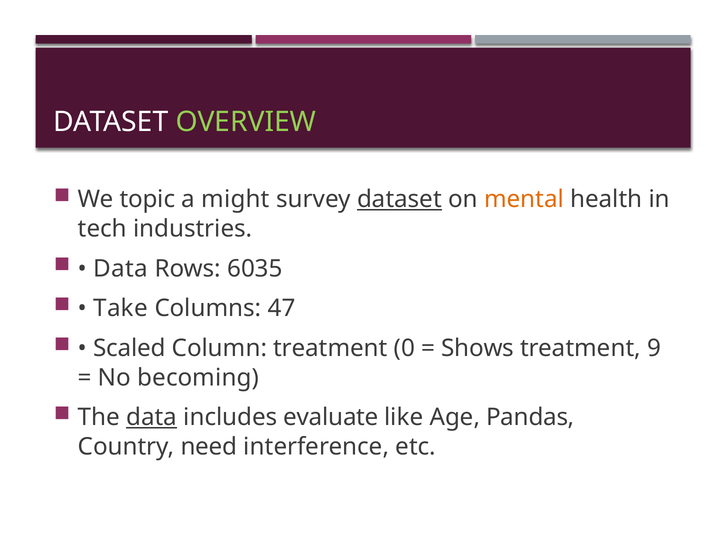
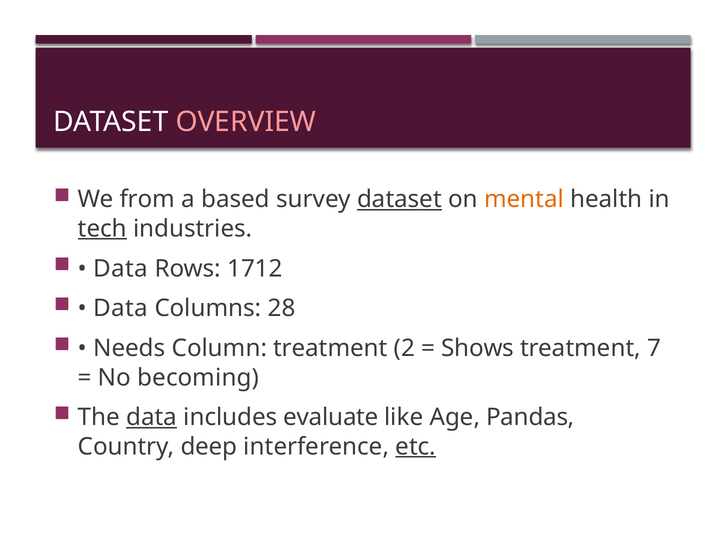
OVERVIEW colour: light green -> pink (246, 122)
topic: topic -> from (147, 200)
might: might -> based (236, 200)
tech underline: none -> present (102, 229)
6035: 6035 -> 1712 (255, 269)
Take: Take -> Data (121, 309)
47: 47 -> 28 (282, 309)
Scaled: Scaled -> Needs (129, 349)
0: 0 -> 2 (404, 349)
9: 9 -> 7 (654, 349)
need: need -> deep (209, 447)
etc underline: none -> present (416, 447)
